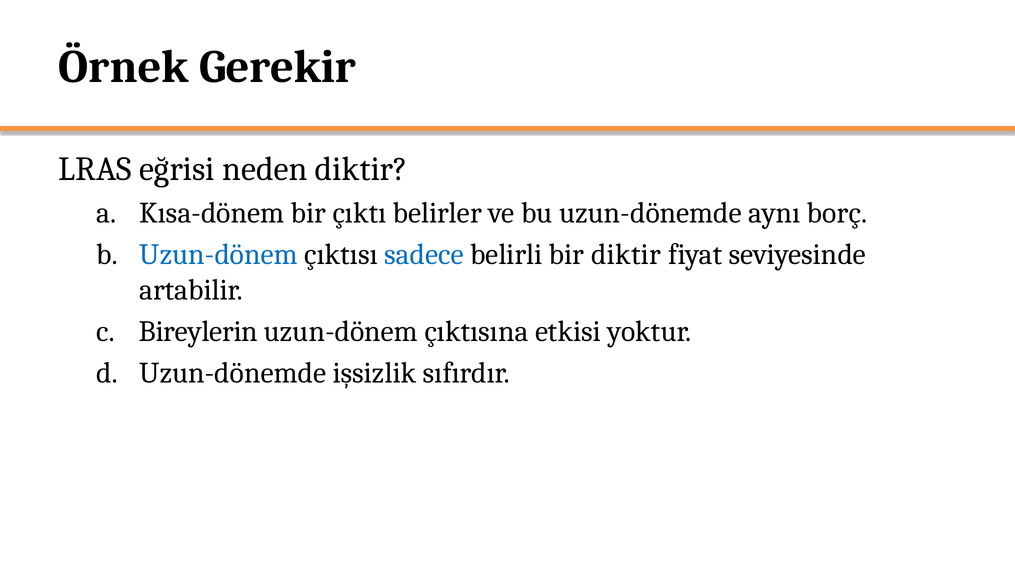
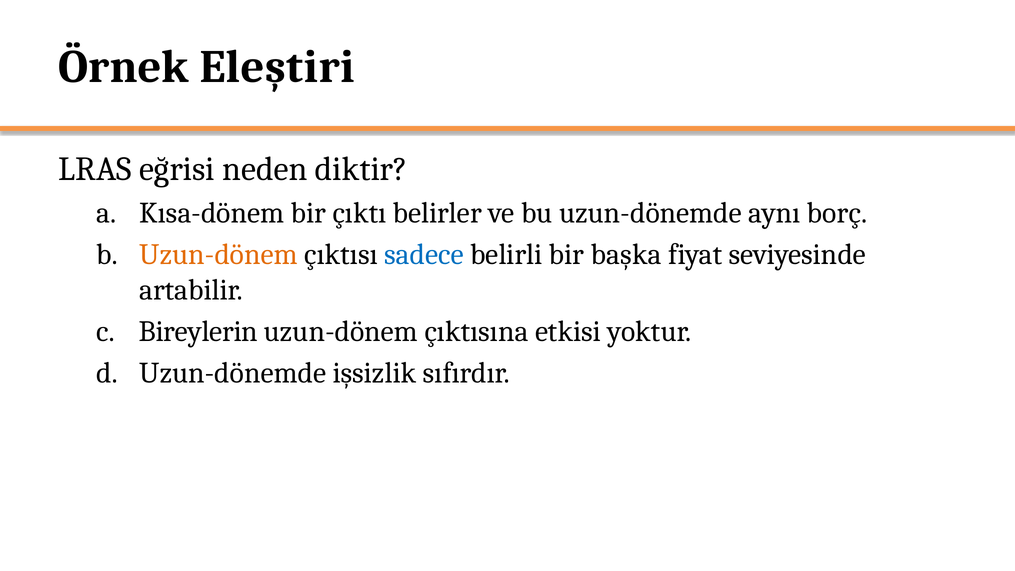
Gerekir: Gerekir -> Eleştiri (277, 67)
Uzun-dönem colour: blue -> orange (218, 254)
bir diktir: diktir -> başka (626, 254)
